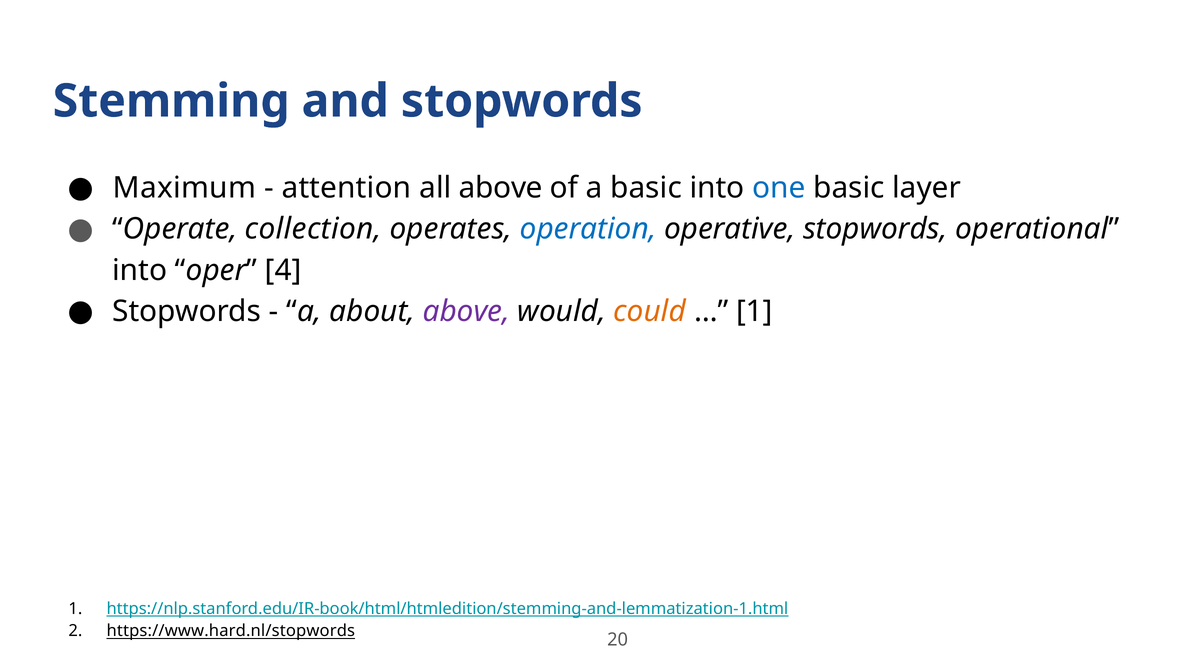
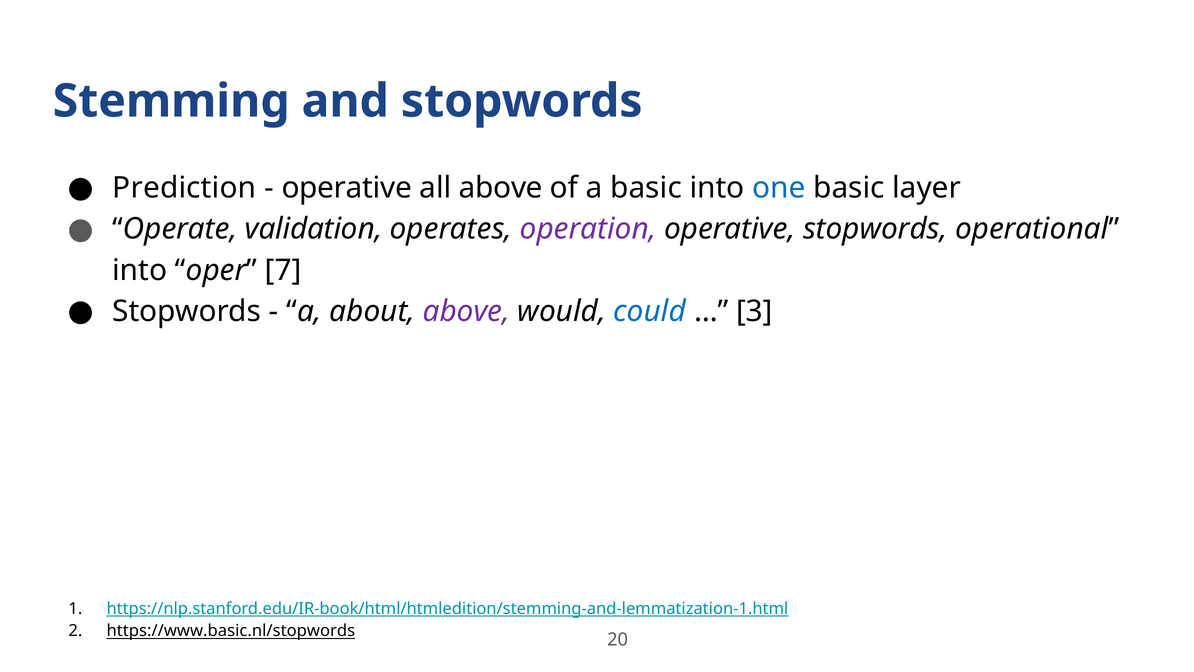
Maximum: Maximum -> Prediction (184, 188)
attention: attention -> operative (347, 188)
collection: collection -> validation (314, 229)
operation colour: blue -> purple (588, 229)
4: 4 -> 7 (283, 270)
could colour: orange -> blue (650, 311)
1: 1 -> 3 (754, 311)
https://www.hard.nl/stopwords: https://www.hard.nl/stopwords -> https://www.basic.nl/stopwords (231, 631)
